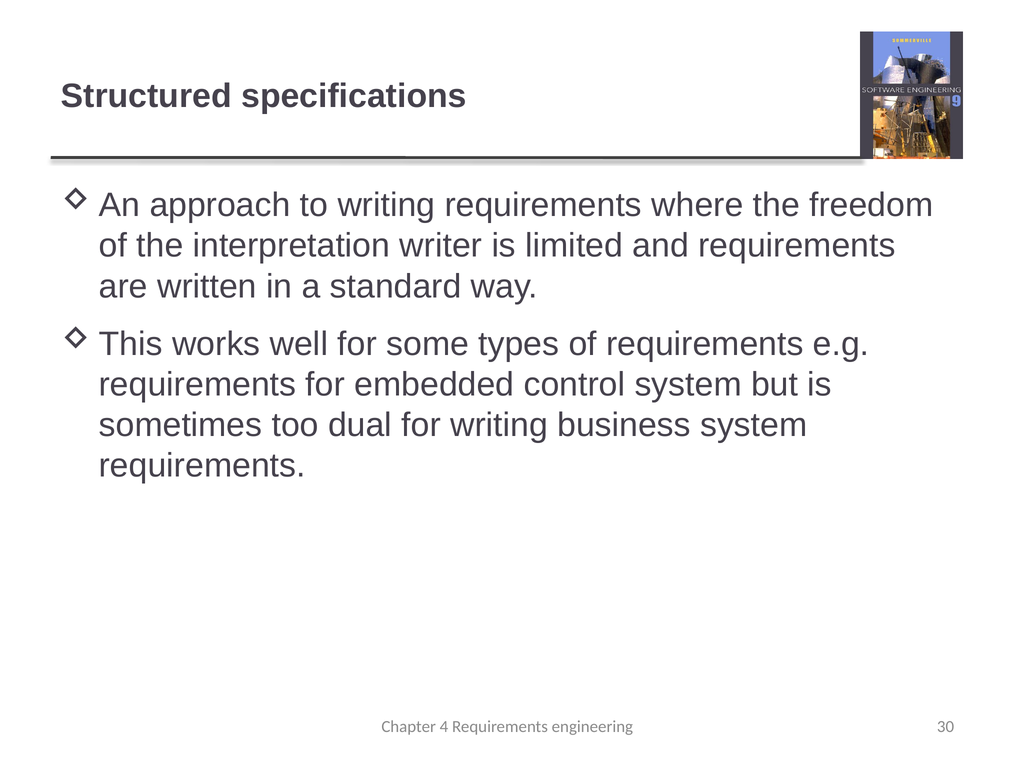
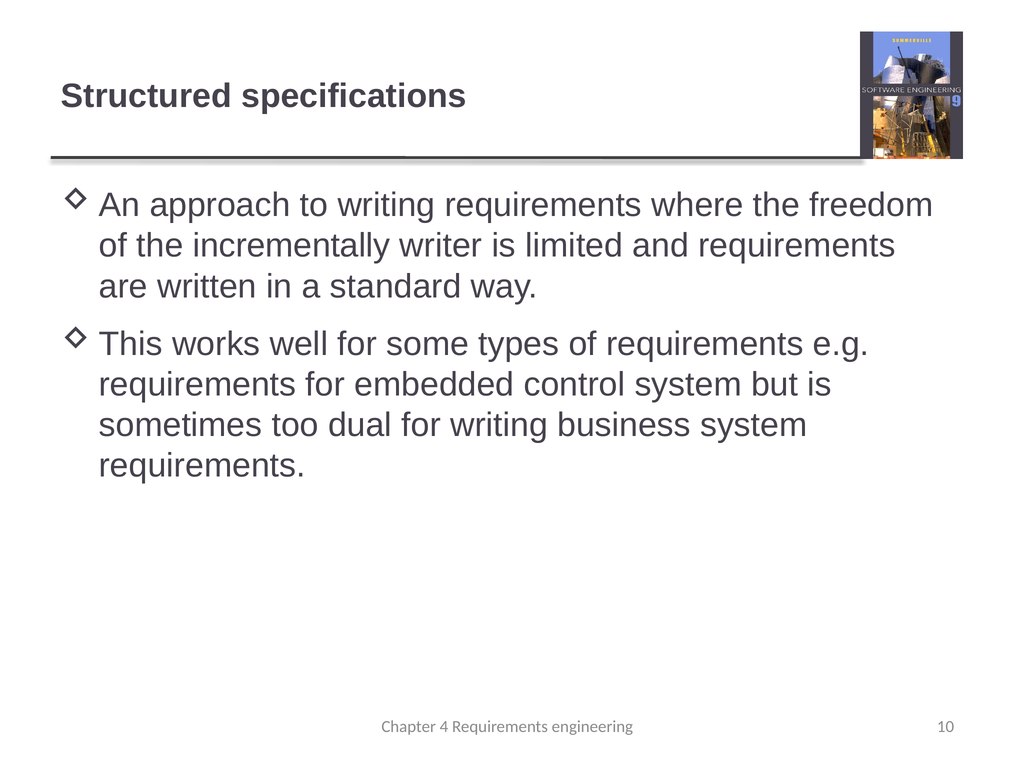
interpretation: interpretation -> incrementally (291, 246)
30: 30 -> 10 (946, 727)
